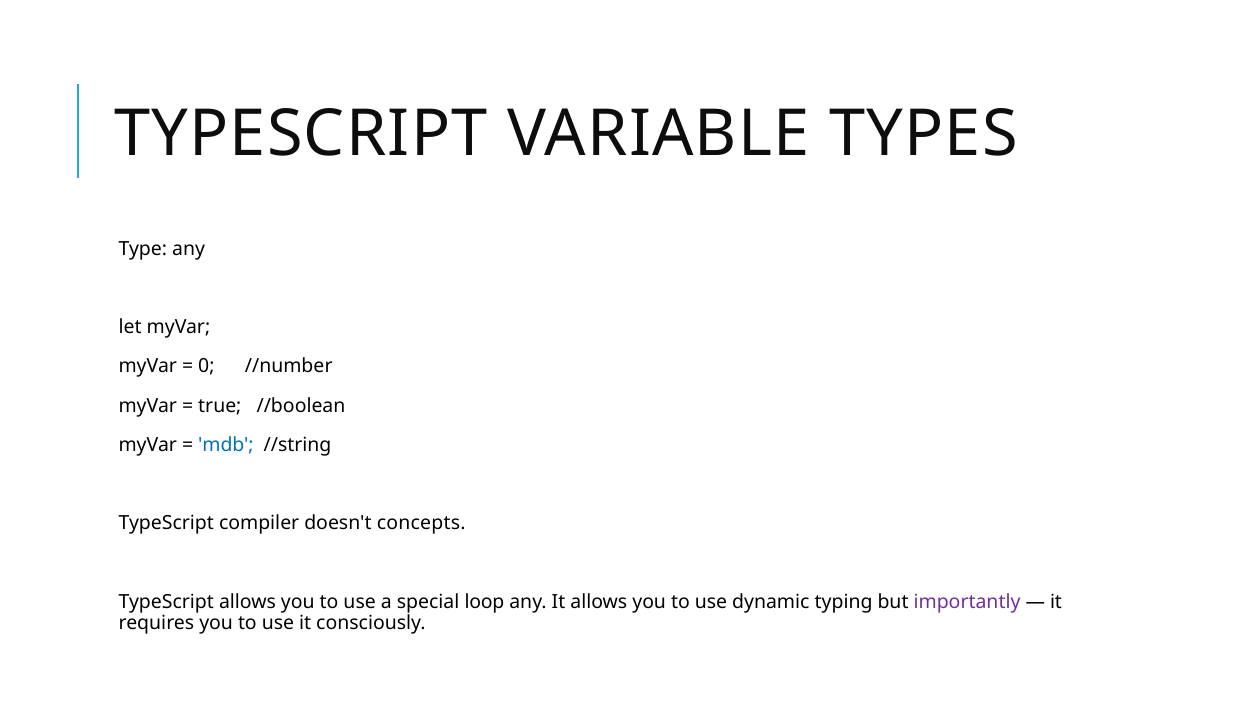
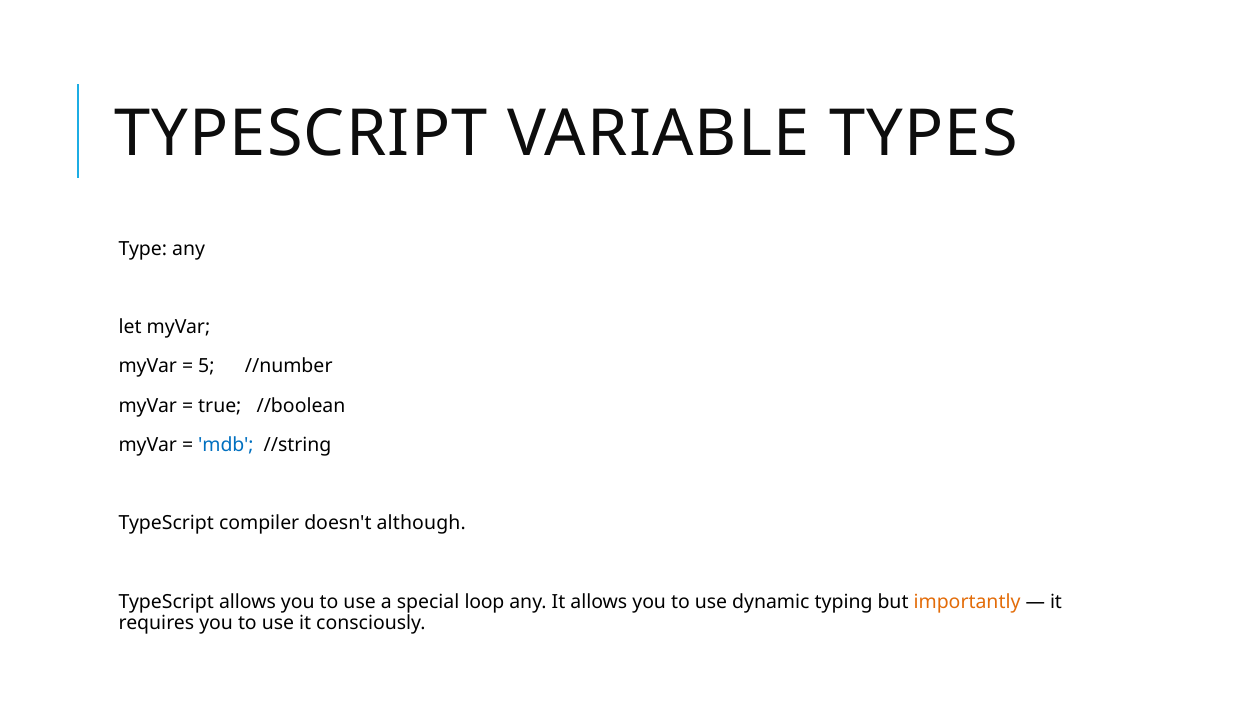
0: 0 -> 5 (206, 366)
concepts: concepts -> although (421, 523)
importantly colour: purple -> orange (967, 602)
